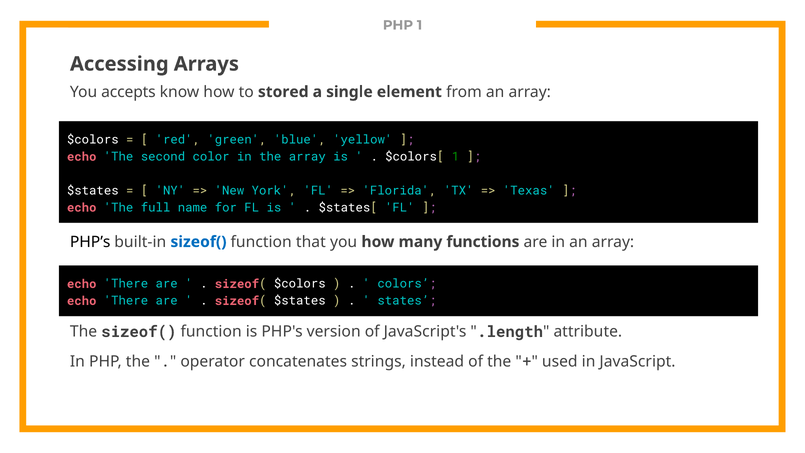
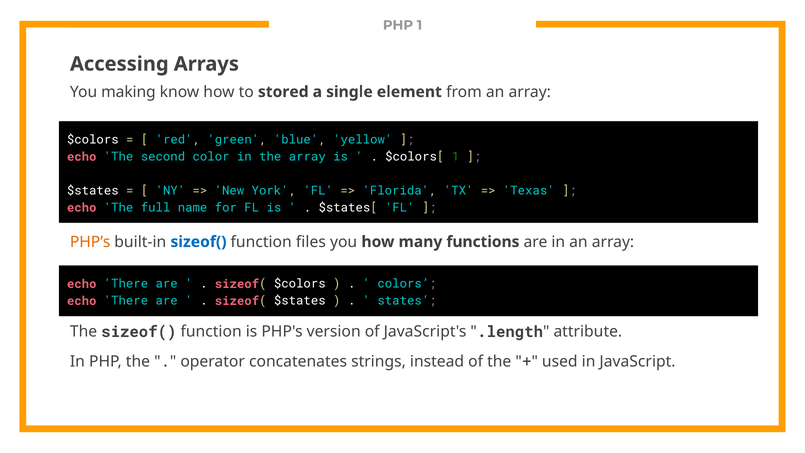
accepts: accepts -> making (128, 92)
PHP’s colour: black -> orange (90, 242)
that: that -> files (311, 242)
